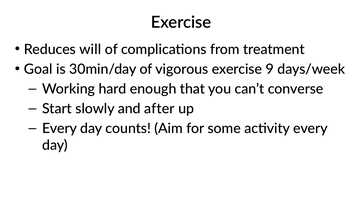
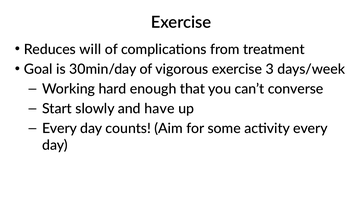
9: 9 -> 3 (270, 69)
after: after -> have (159, 109)
